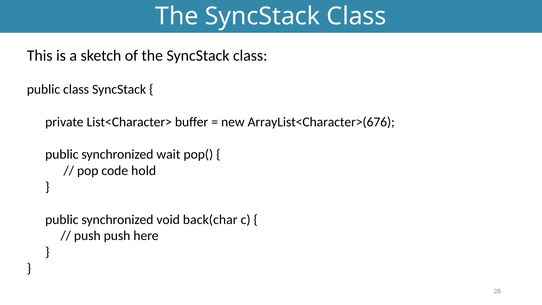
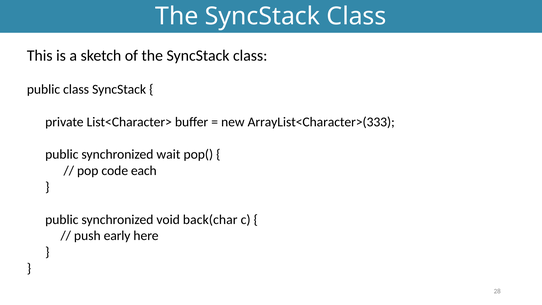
ArrayList<Character>(676: ArrayList<Character>(676 -> ArrayList<Character>(333 (321, 122)
hold: hold -> each (144, 171)
push push: push -> early (117, 236)
